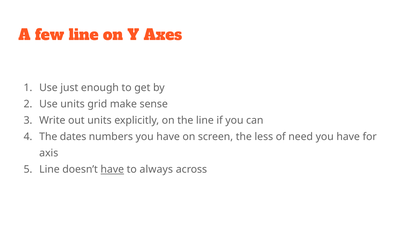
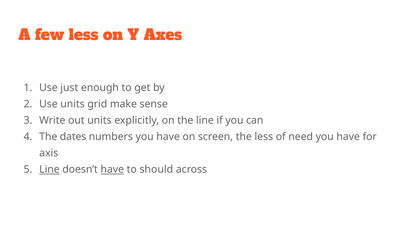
few line: line -> less (84, 35)
Line underline: none -> present (49, 169)
always: always -> should (156, 169)
